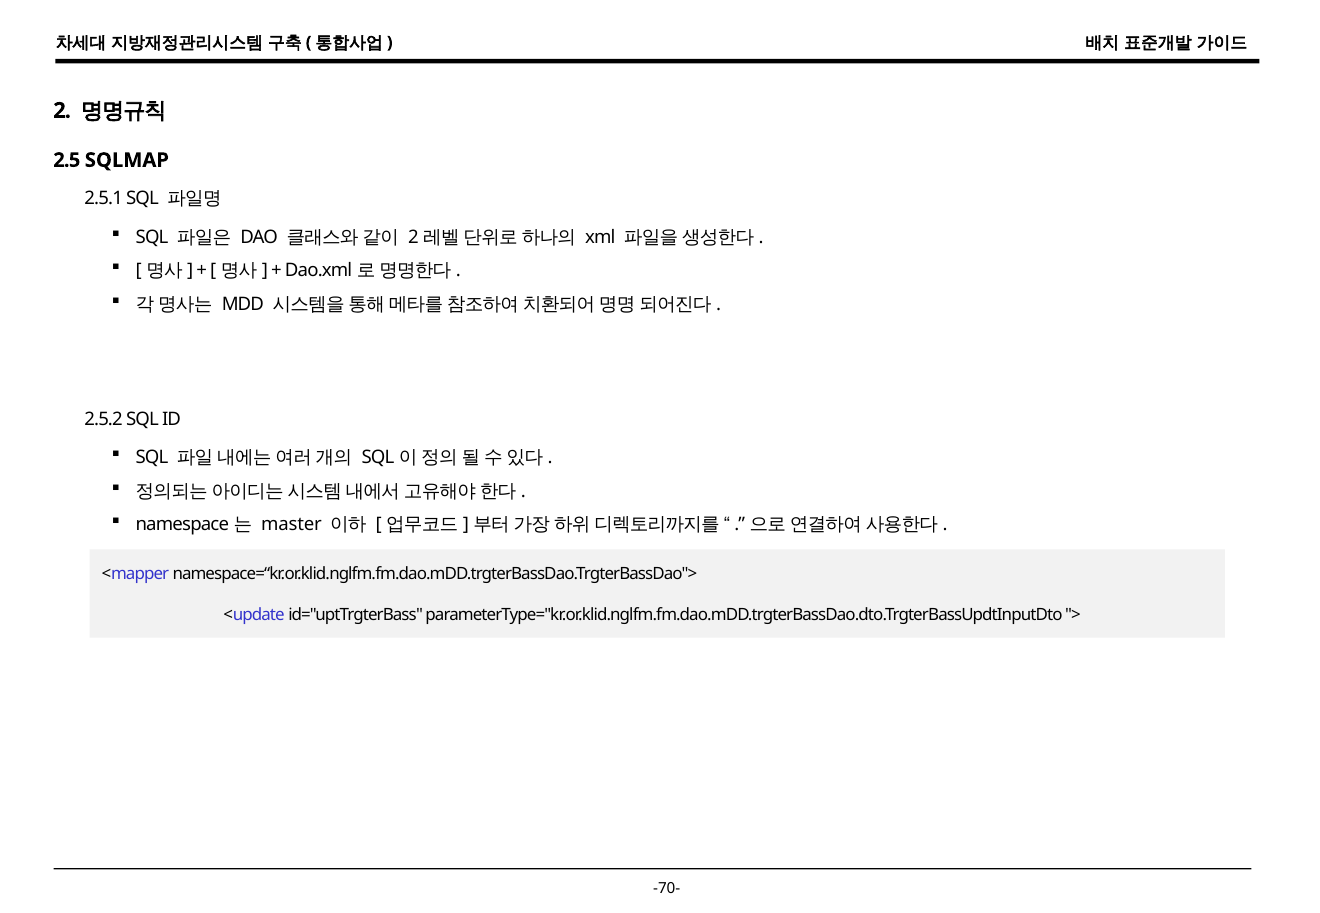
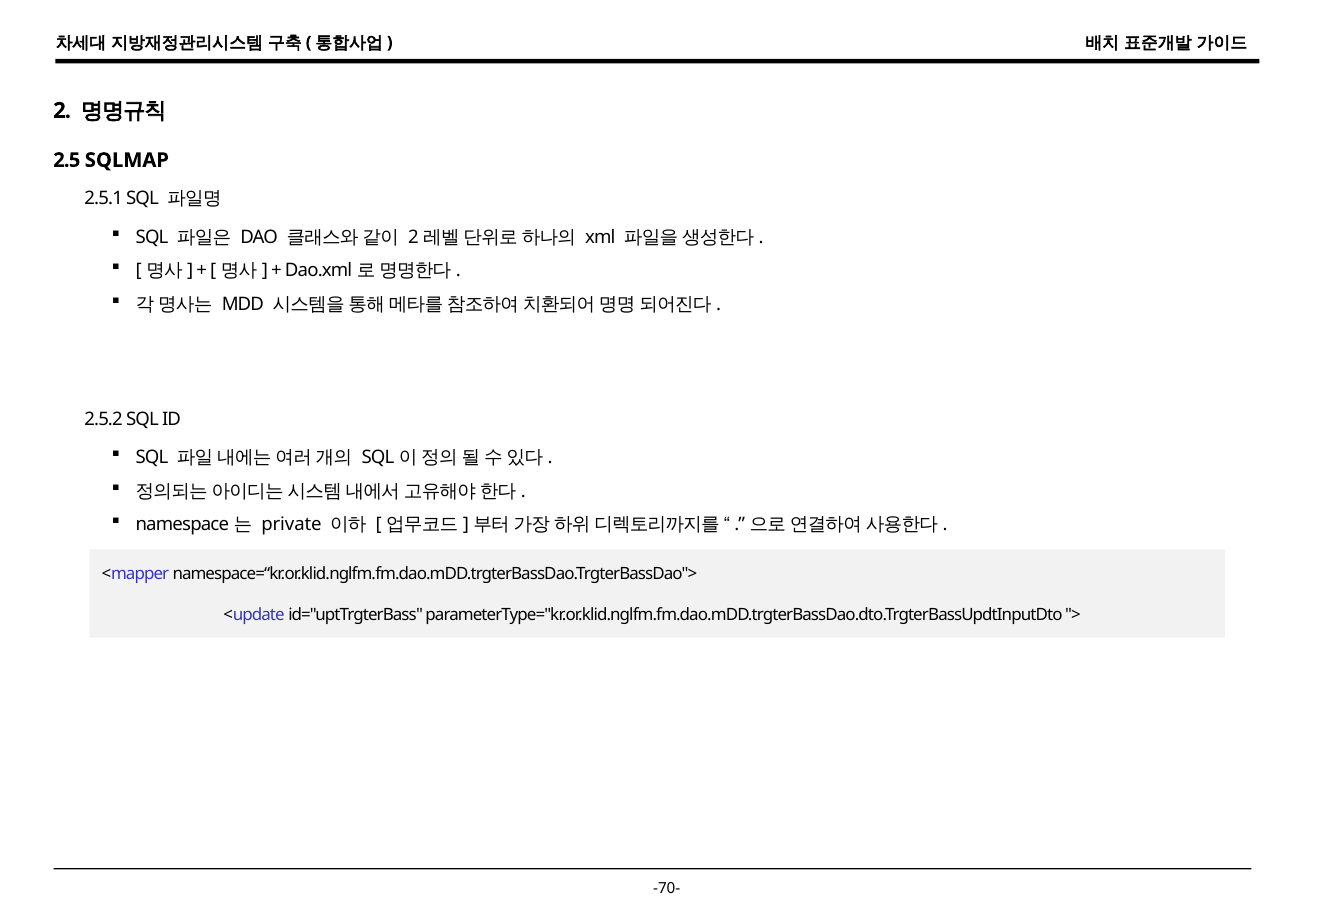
master: master -> private (292, 525)
